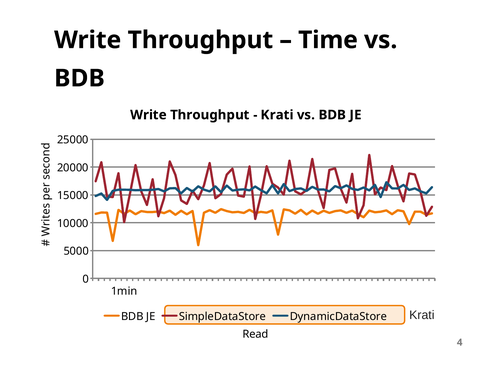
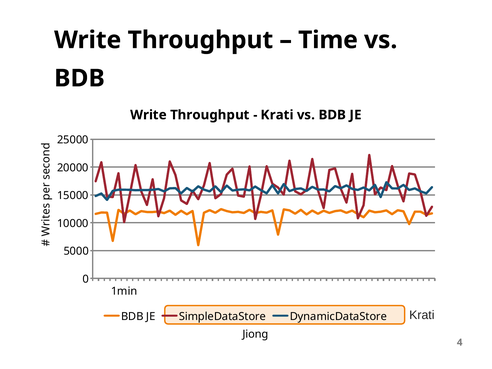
Read: Read -> Jiong (255, 334)
